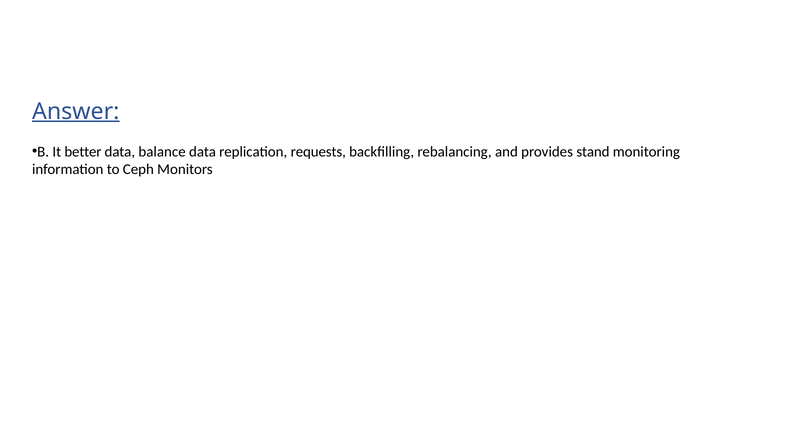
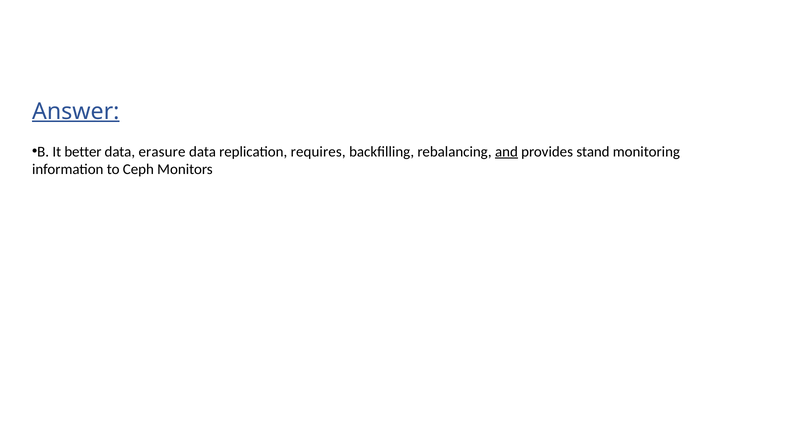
balance: balance -> erasure (162, 152)
requests: requests -> requires (318, 152)
and underline: none -> present (506, 152)
